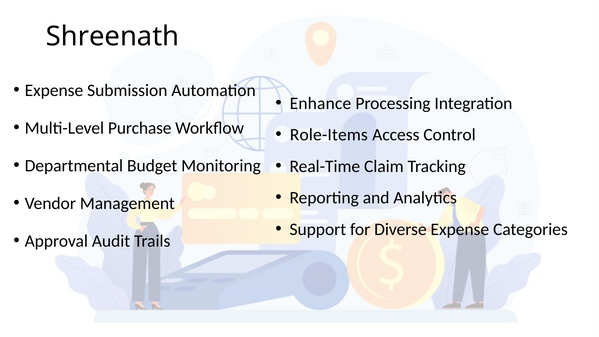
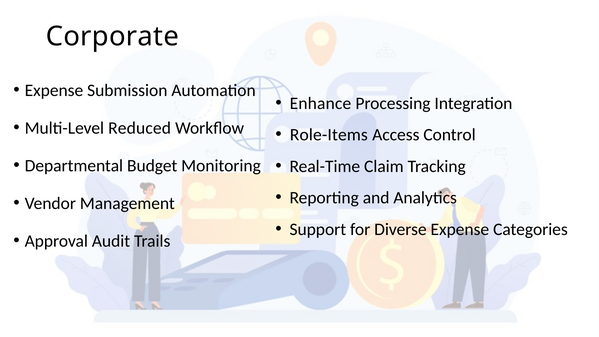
Shreenath: Shreenath -> Corporate (112, 37)
Purchase: Purchase -> Reduced (140, 128)
